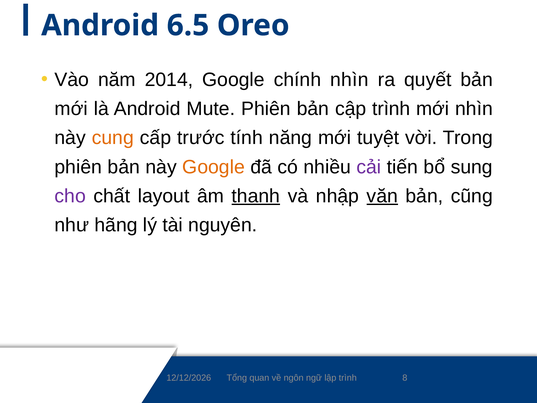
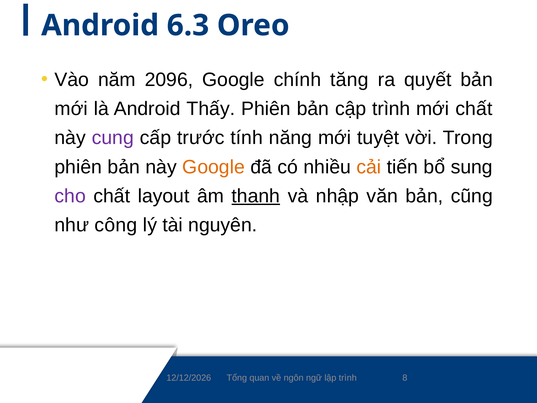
6.5: 6.5 -> 6.3 (188, 25)
2014: 2014 -> 2096 (169, 80)
chính nhìn: nhìn -> tăng (349, 80)
Mute: Mute -> Thấy (211, 109)
mới nhìn: nhìn -> chất (474, 109)
cung colour: orange -> purple (113, 138)
cải colour: purple -> orange (369, 167)
văn underline: present -> none (382, 196)
hãng: hãng -> công (116, 225)
